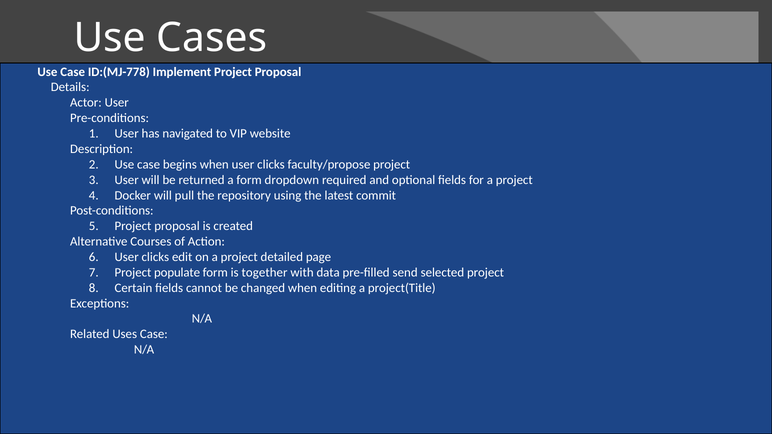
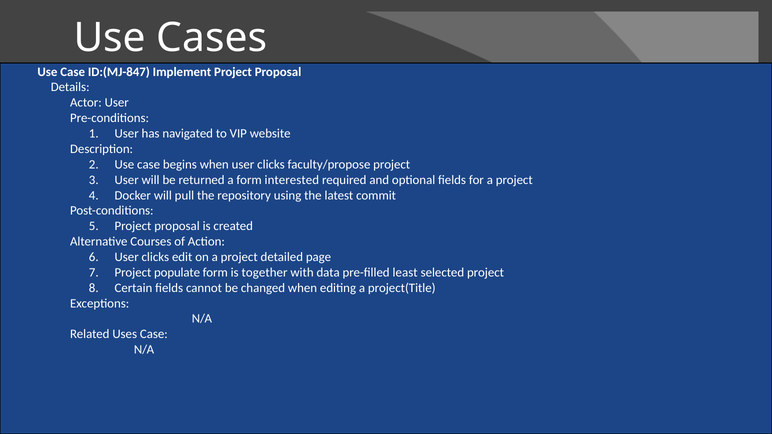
ID:(MJ-778: ID:(MJ-778 -> ID:(MJ-847 (119, 72)
dropdown: dropdown -> interested (292, 180)
send: send -> least (405, 273)
